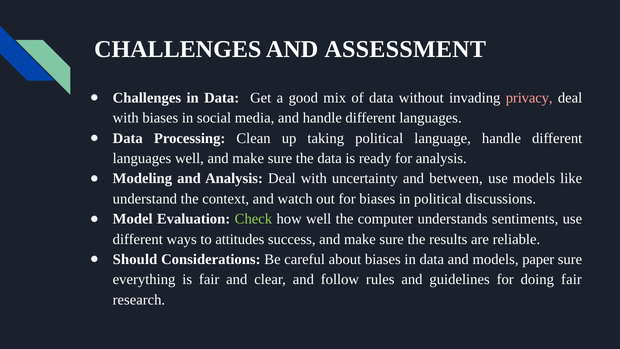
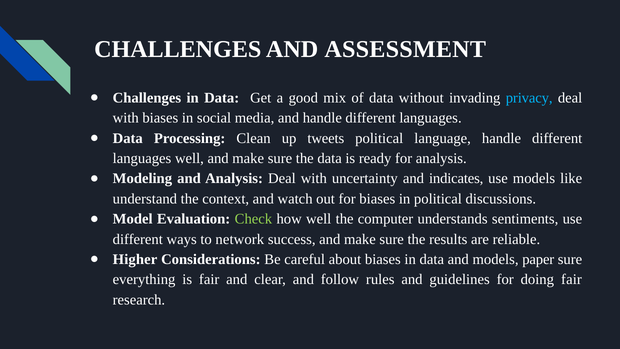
privacy colour: pink -> light blue (529, 98)
taking: taking -> tweets (326, 138)
between: between -> indicates (456, 179)
attitudes: attitudes -> network (240, 239)
Should: Should -> Higher (135, 259)
